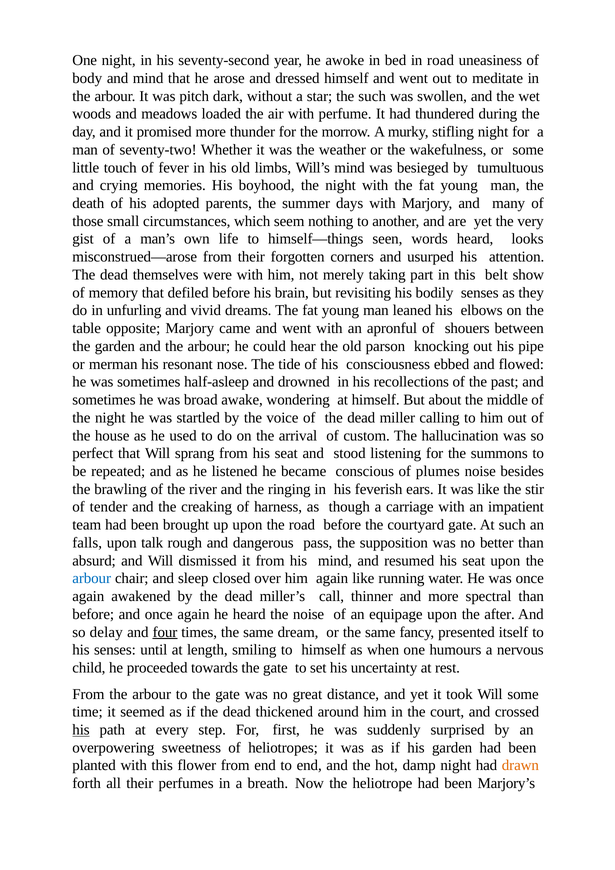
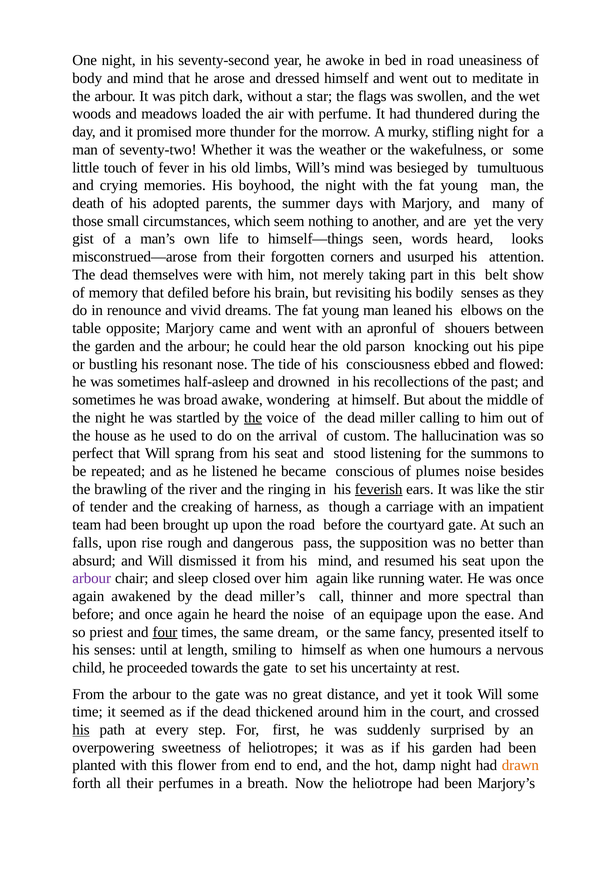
the such: such -> flags (372, 96)
unfurling: unfurling -> renounce (134, 311)
merman: merman -> bustling (113, 364)
the underline: none -> present (253, 418)
feverish underline: none -> present (379, 489)
talk: talk -> rise (152, 543)
arbour colour: blue -> purple (92, 579)
after: after -> ease (499, 614)
delay: delay -> priest (106, 632)
